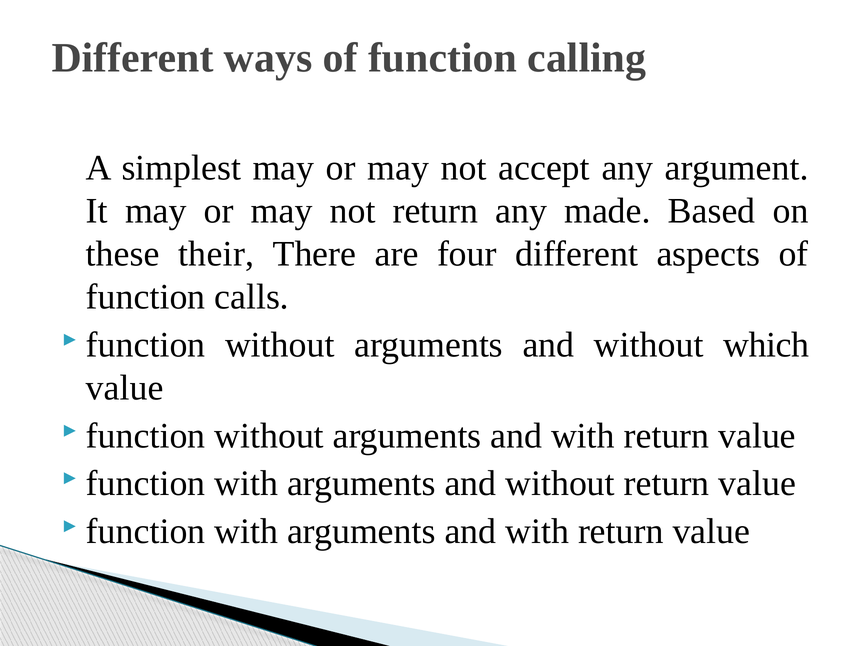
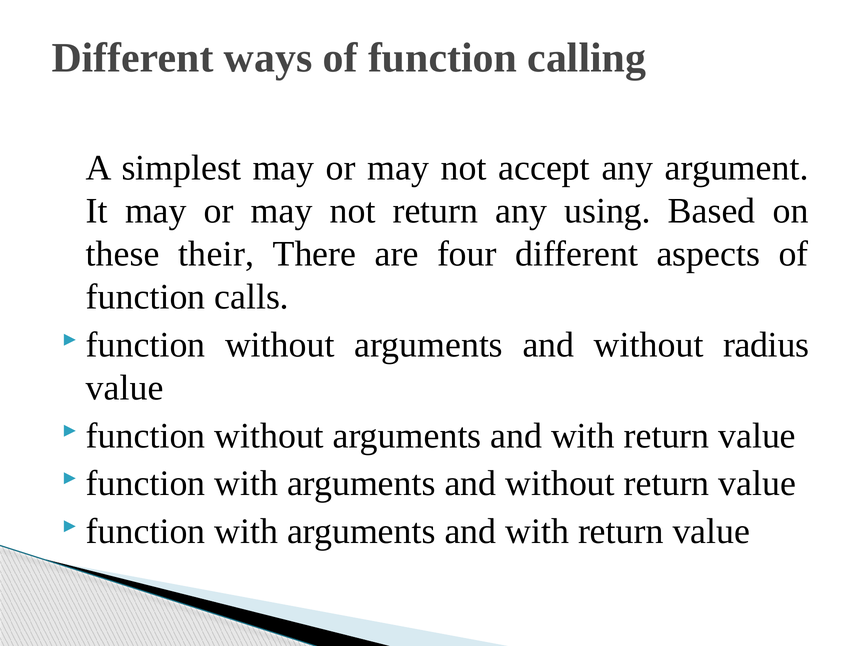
made: made -> using (608, 211)
which: which -> radius (766, 345)
